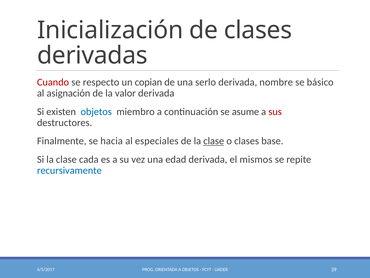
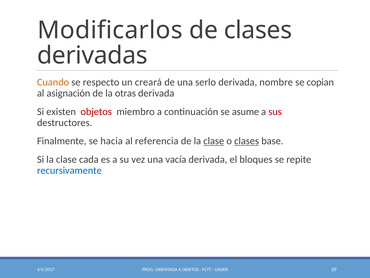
Inicialización: Inicialización -> Modificarlos (110, 30)
Cuando colour: red -> orange (53, 82)
copian: copian -> creará (148, 82)
básico: básico -> copian (320, 82)
valor: valor -> otras (125, 93)
objetos colour: blue -> red (96, 111)
especiales: especiales -> referencia (157, 141)
clases underline: none -> present (247, 141)
edad: edad -> vacía (176, 159)
mismos: mismos -> bloques (256, 159)
